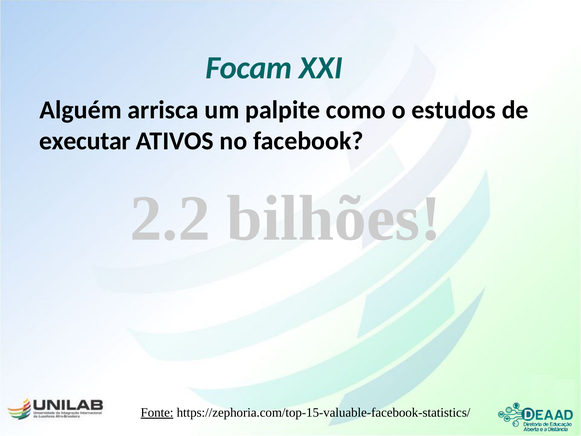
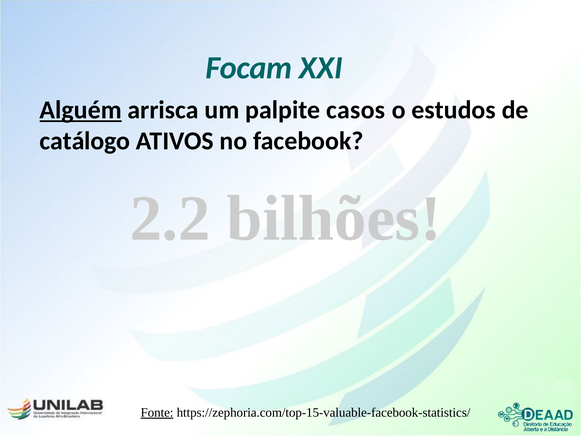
Alguém underline: none -> present (81, 110)
como: como -> casos (356, 110)
executar: executar -> catálogo (85, 141)
